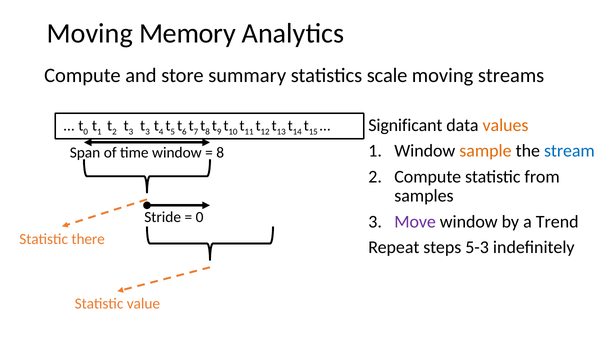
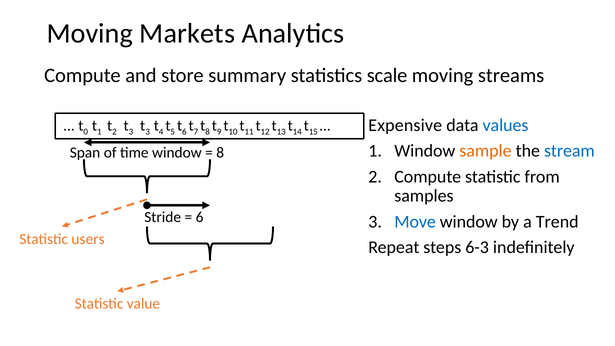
Memory: Memory -> Markets (187, 33)
Significant: Significant -> Expensive (405, 125)
values colour: orange -> blue (505, 125)
0: 0 -> 6 (200, 217)
Move colour: purple -> blue (415, 222)
there: there -> users (88, 239)
5-3: 5-3 -> 6-3 (477, 247)
